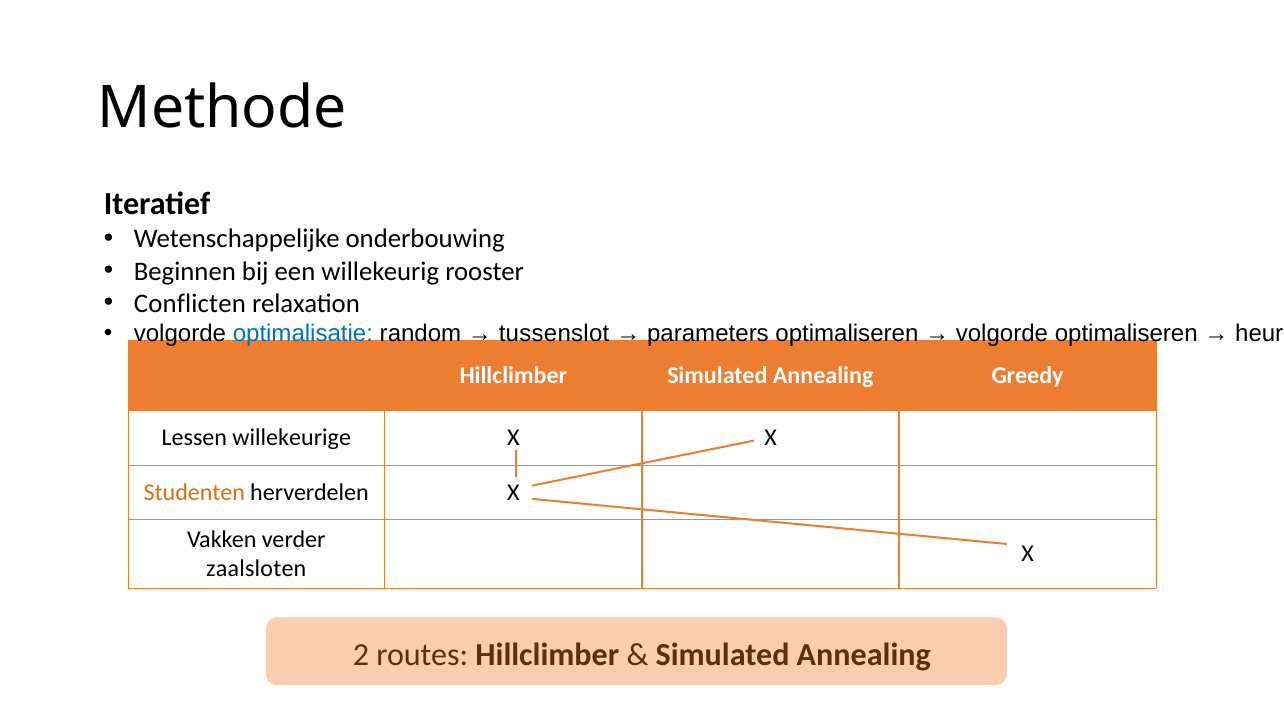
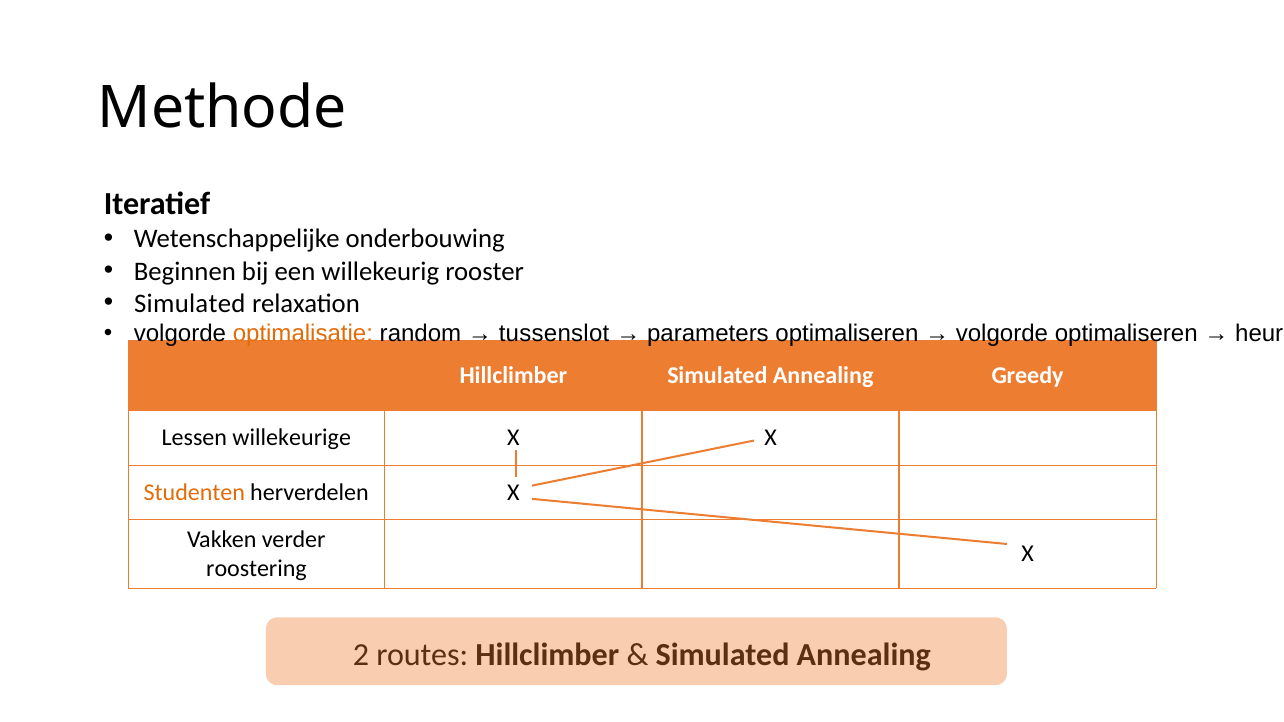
Conflicten: Conflicten -> Simulated (190, 303)
optimalisatie colour: blue -> orange (303, 334)
zaalsloten: zaalsloten -> roostering (256, 569)
